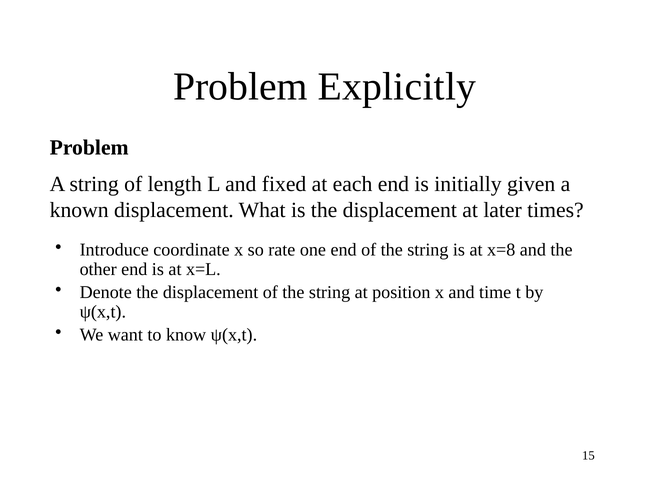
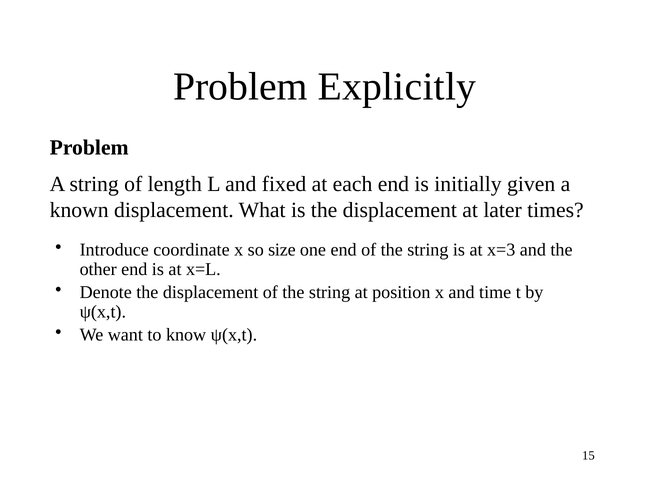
rate: rate -> size (282, 250)
x=8: x=8 -> x=3 (501, 250)
